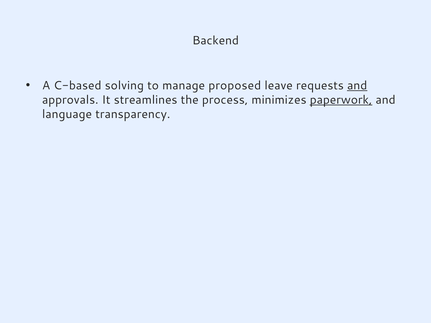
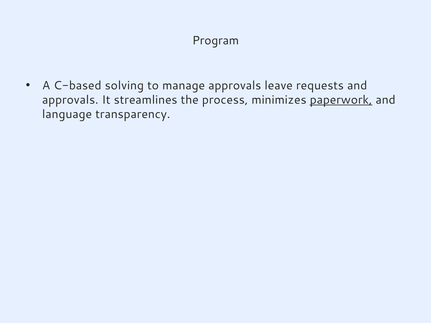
Backend: Backend -> Program (216, 41)
manage proposed: proposed -> approvals (235, 86)
and underline: present -> none (357, 86)
